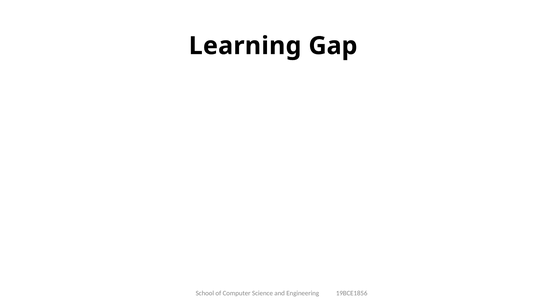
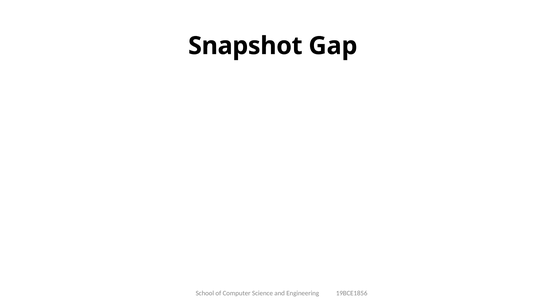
Learning: Learning -> Snapshot (245, 46)
